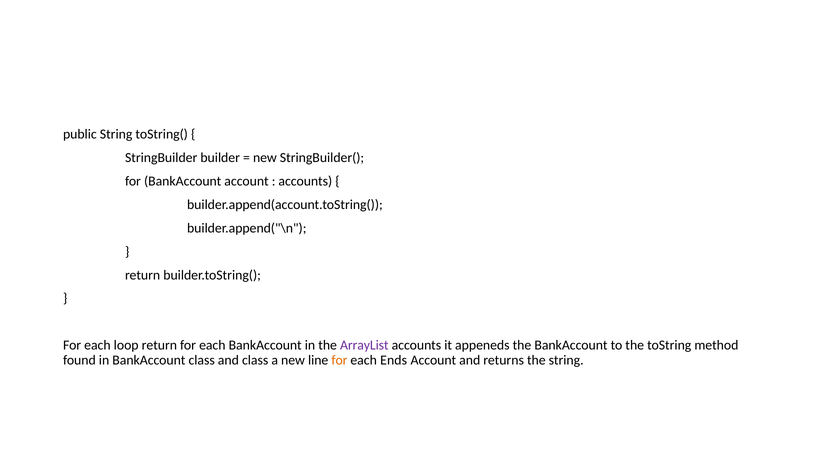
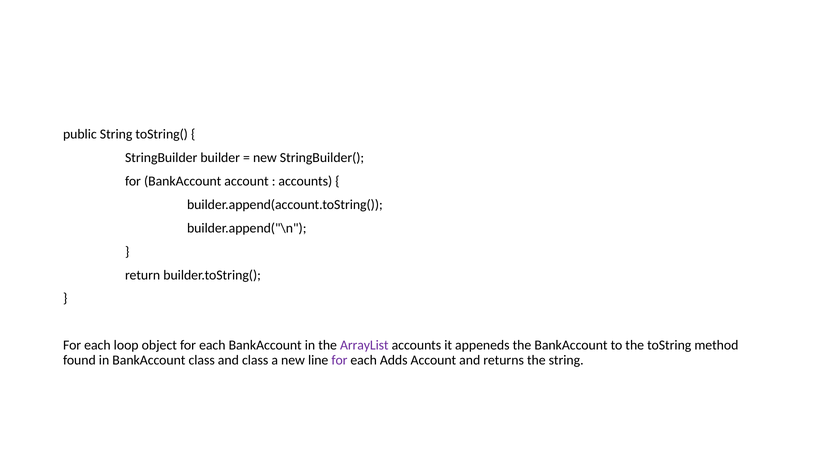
loop return: return -> object (159, 345)
for colour: orange -> purple (339, 360)
Ends: Ends -> Adds (394, 360)
